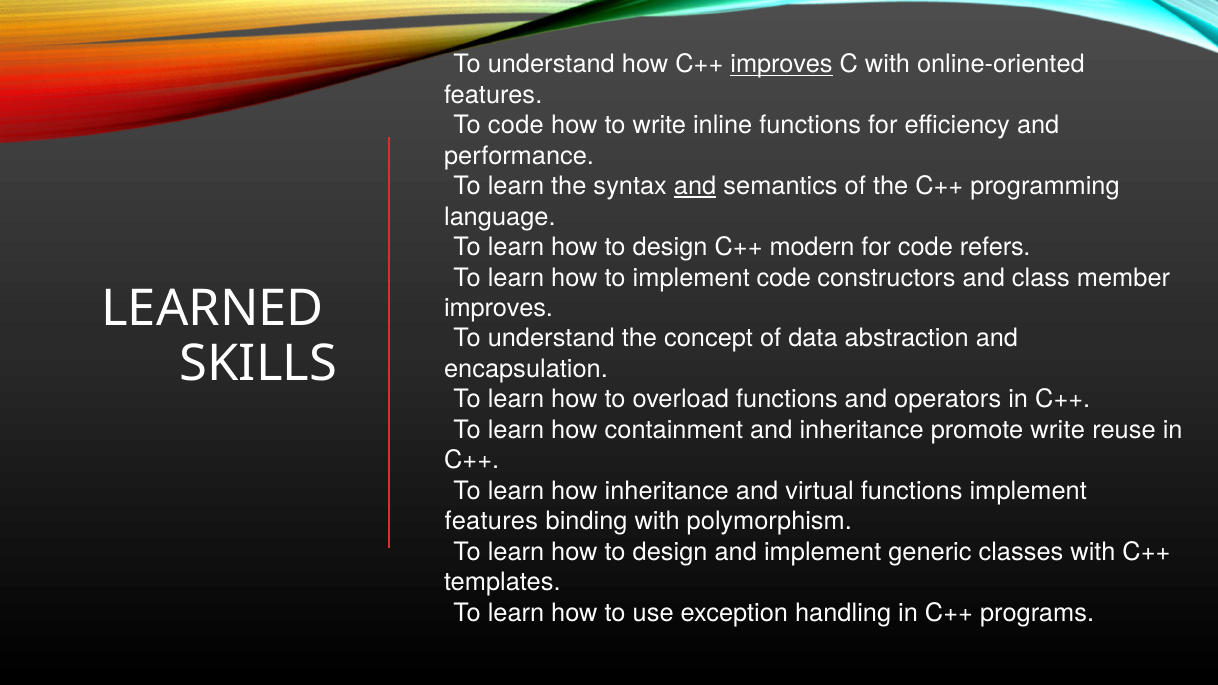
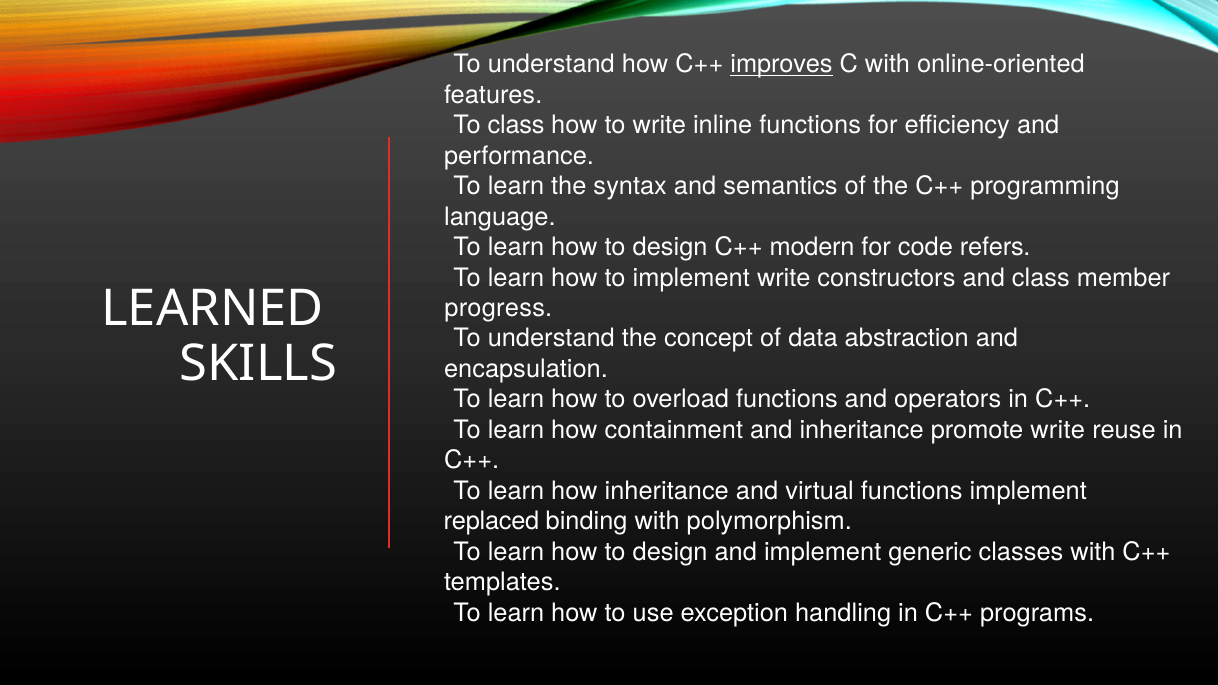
code: code -> class (516, 125)
and underline: present -> none (695, 186)
implement code: code -> write (784, 278)
improves: improves -> progress (498, 308)
features: features -> replaced (492, 521)
